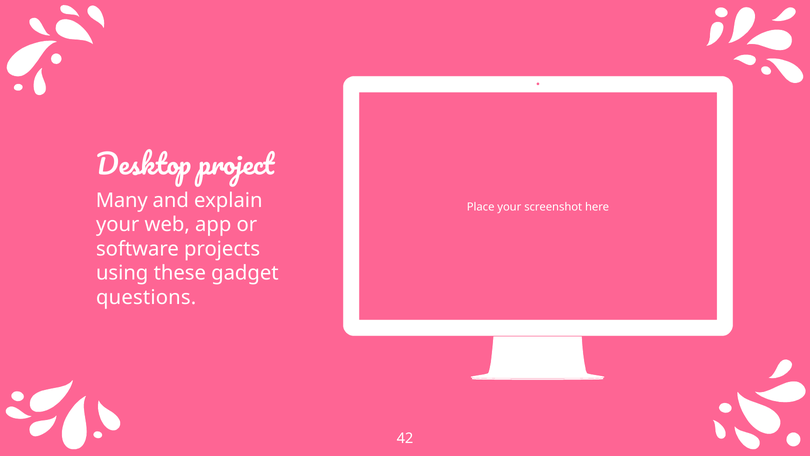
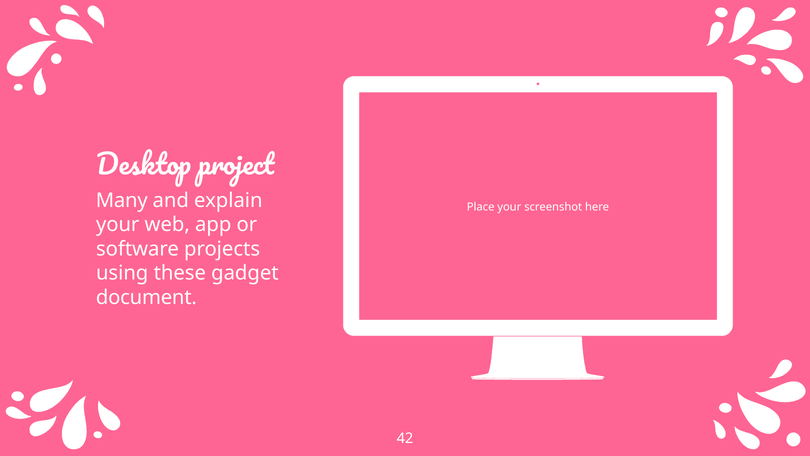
questions: questions -> document (146, 297)
